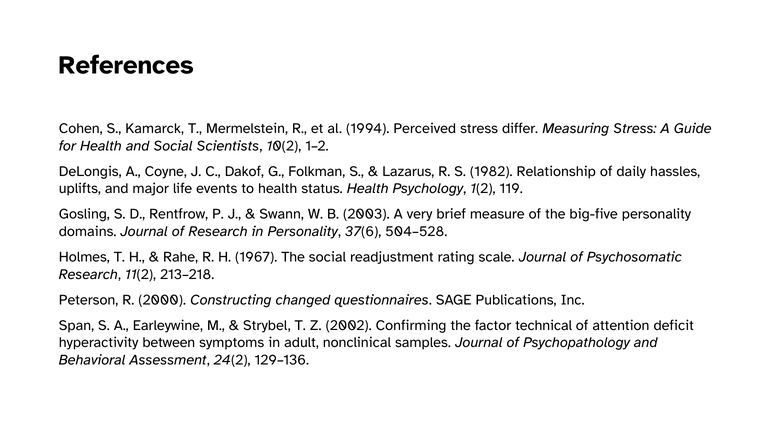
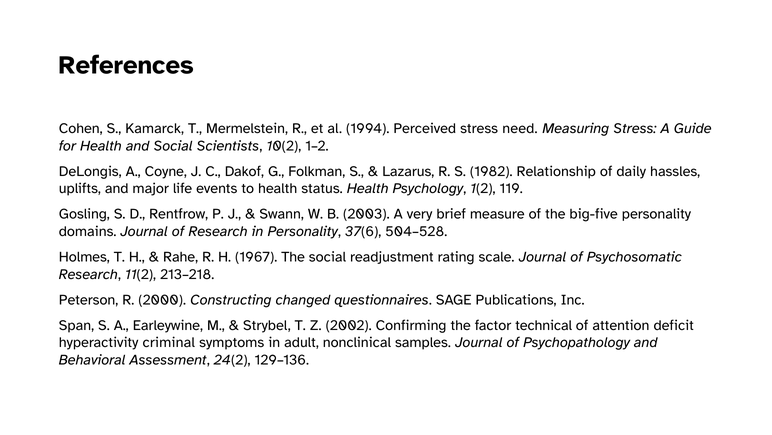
differ: differ -> need (520, 128)
between: between -> criminal (169, 342)
